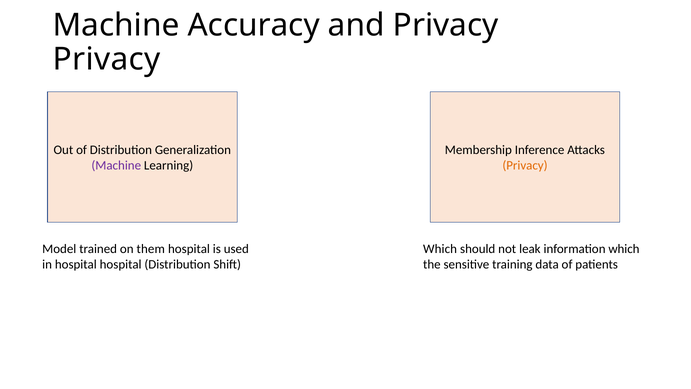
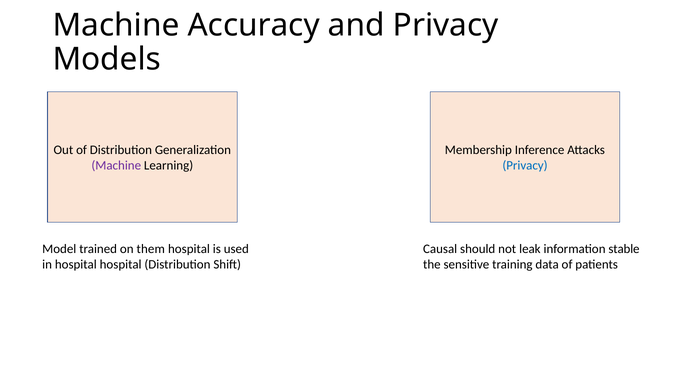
Privacy: Privacy -> Models (107, 59)
Privacy colour: orange -> blue (525, 166)
Which: Which -> Causal (440, 249)
information which: which -> stable (624, 249)
